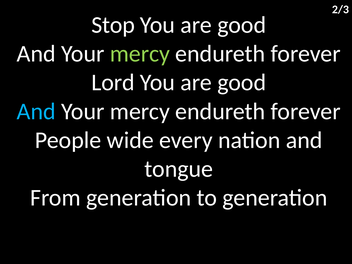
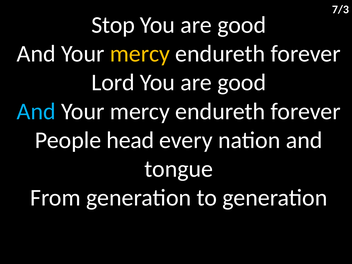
2/3: 2/3 -> 7/3 (340, 10)
mercy colour: light green -> yellow (140, 54)
wide: wide -> head (130, 140)
